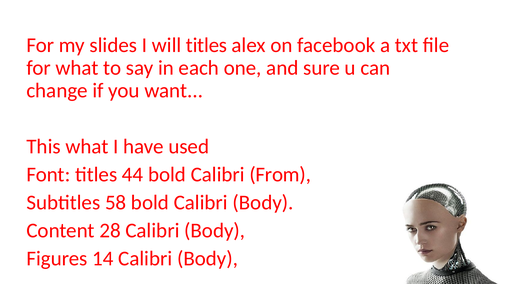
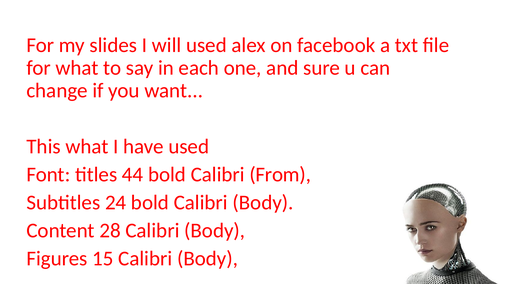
will titles: titles -> used (206, 45)
58: 58 -> 24 (116, 203)
14: 14 -> 15 (103, 259)
